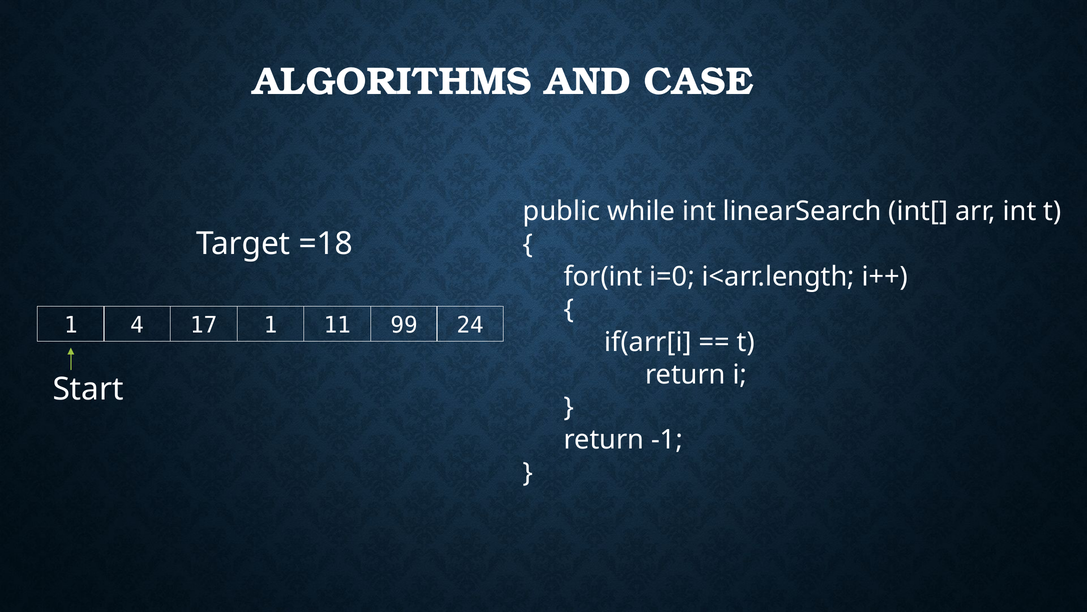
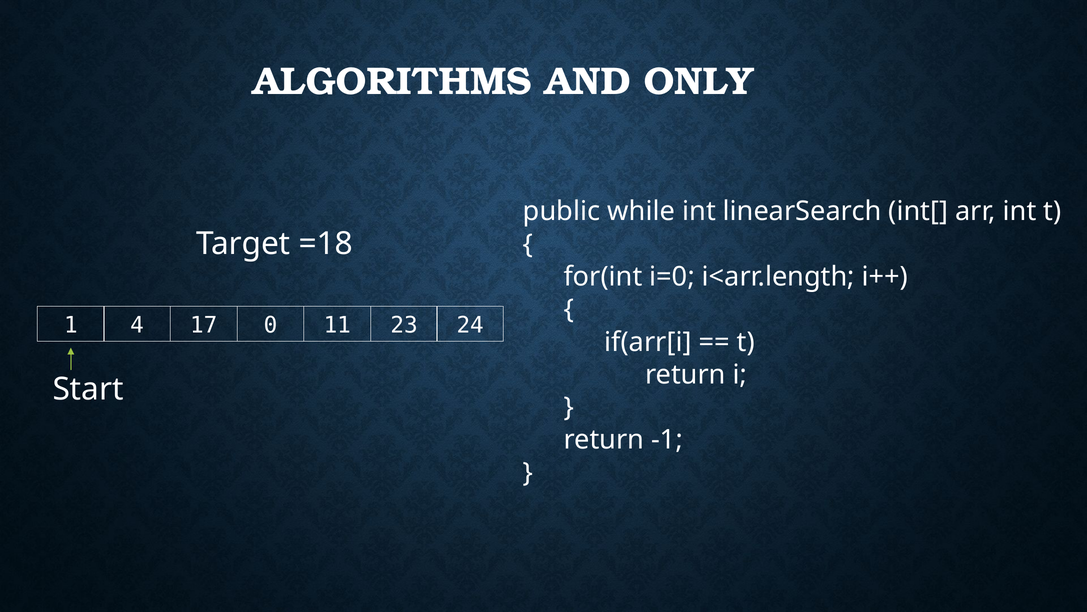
CASE: CASE -> ONLY (699, 82)
4 1: 1 -> 0 (271, 325)
99: 99 -> 23 (404, 325)
